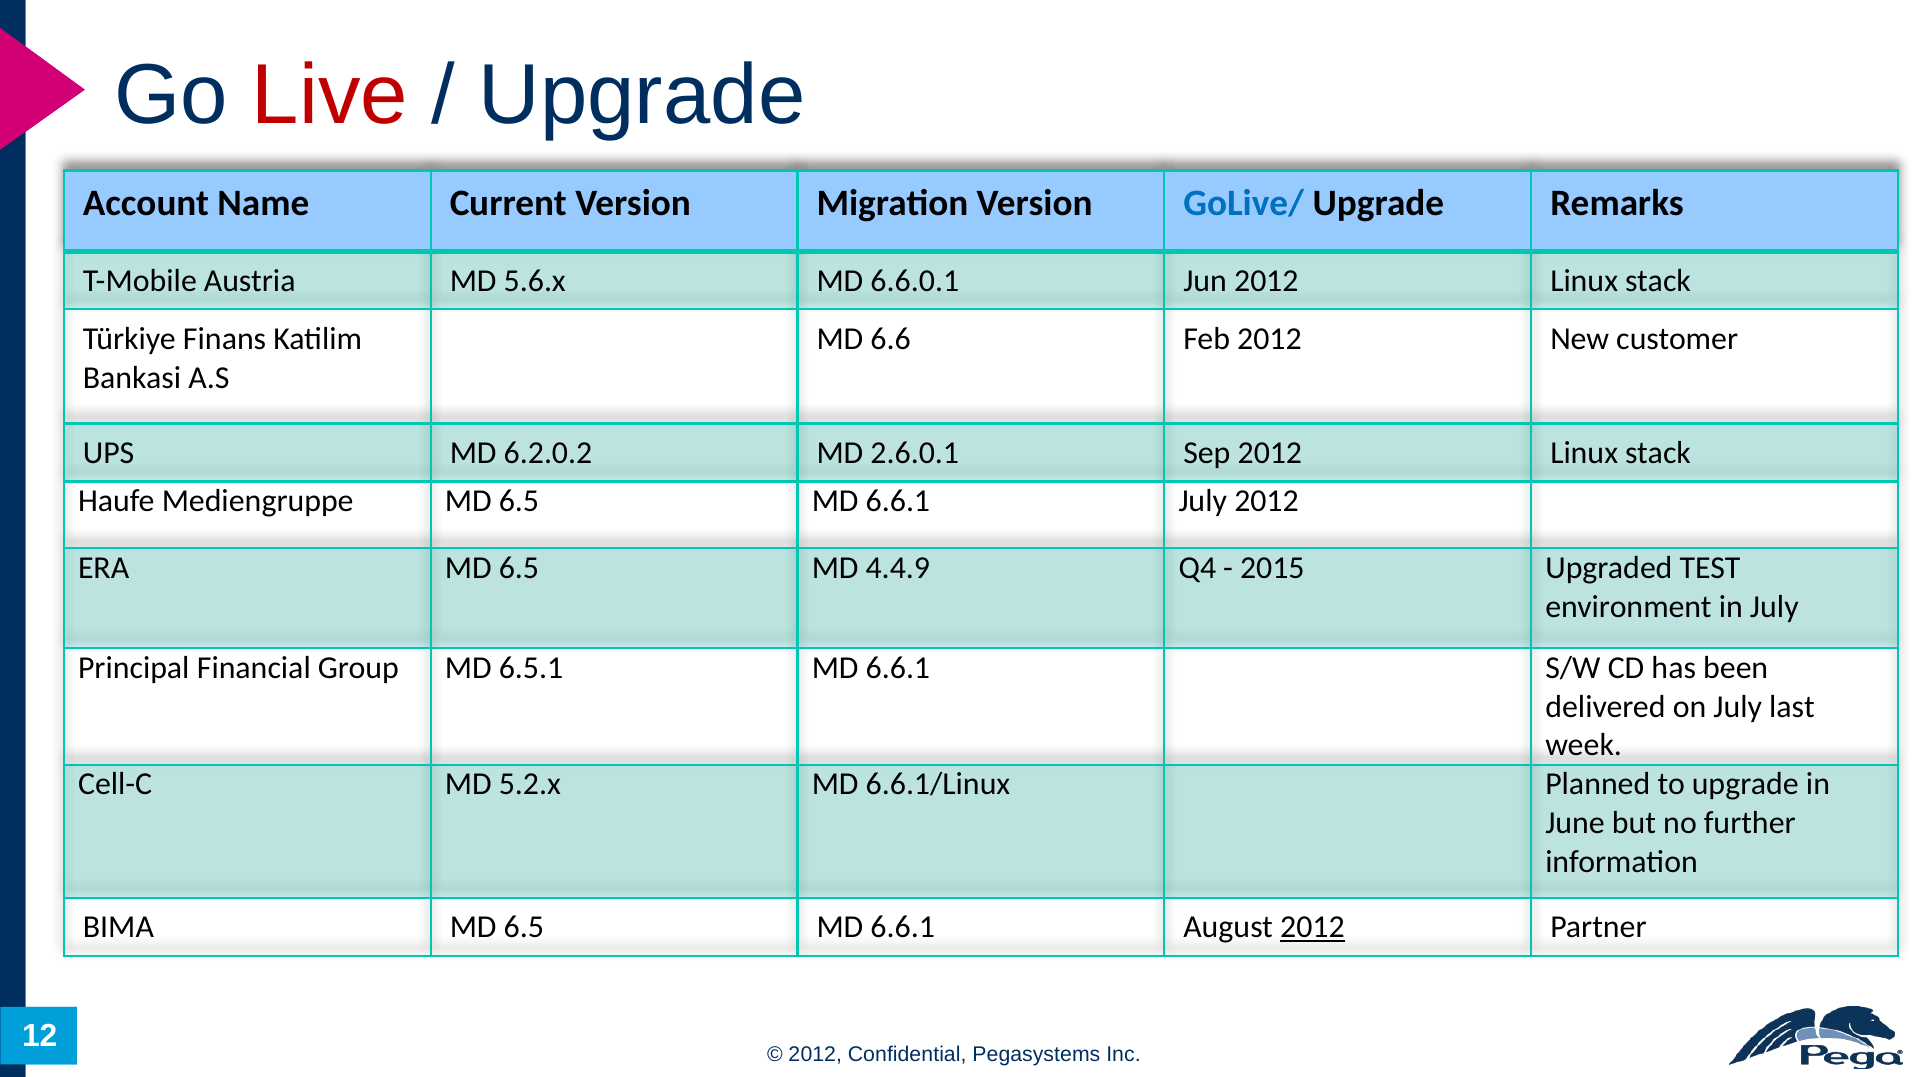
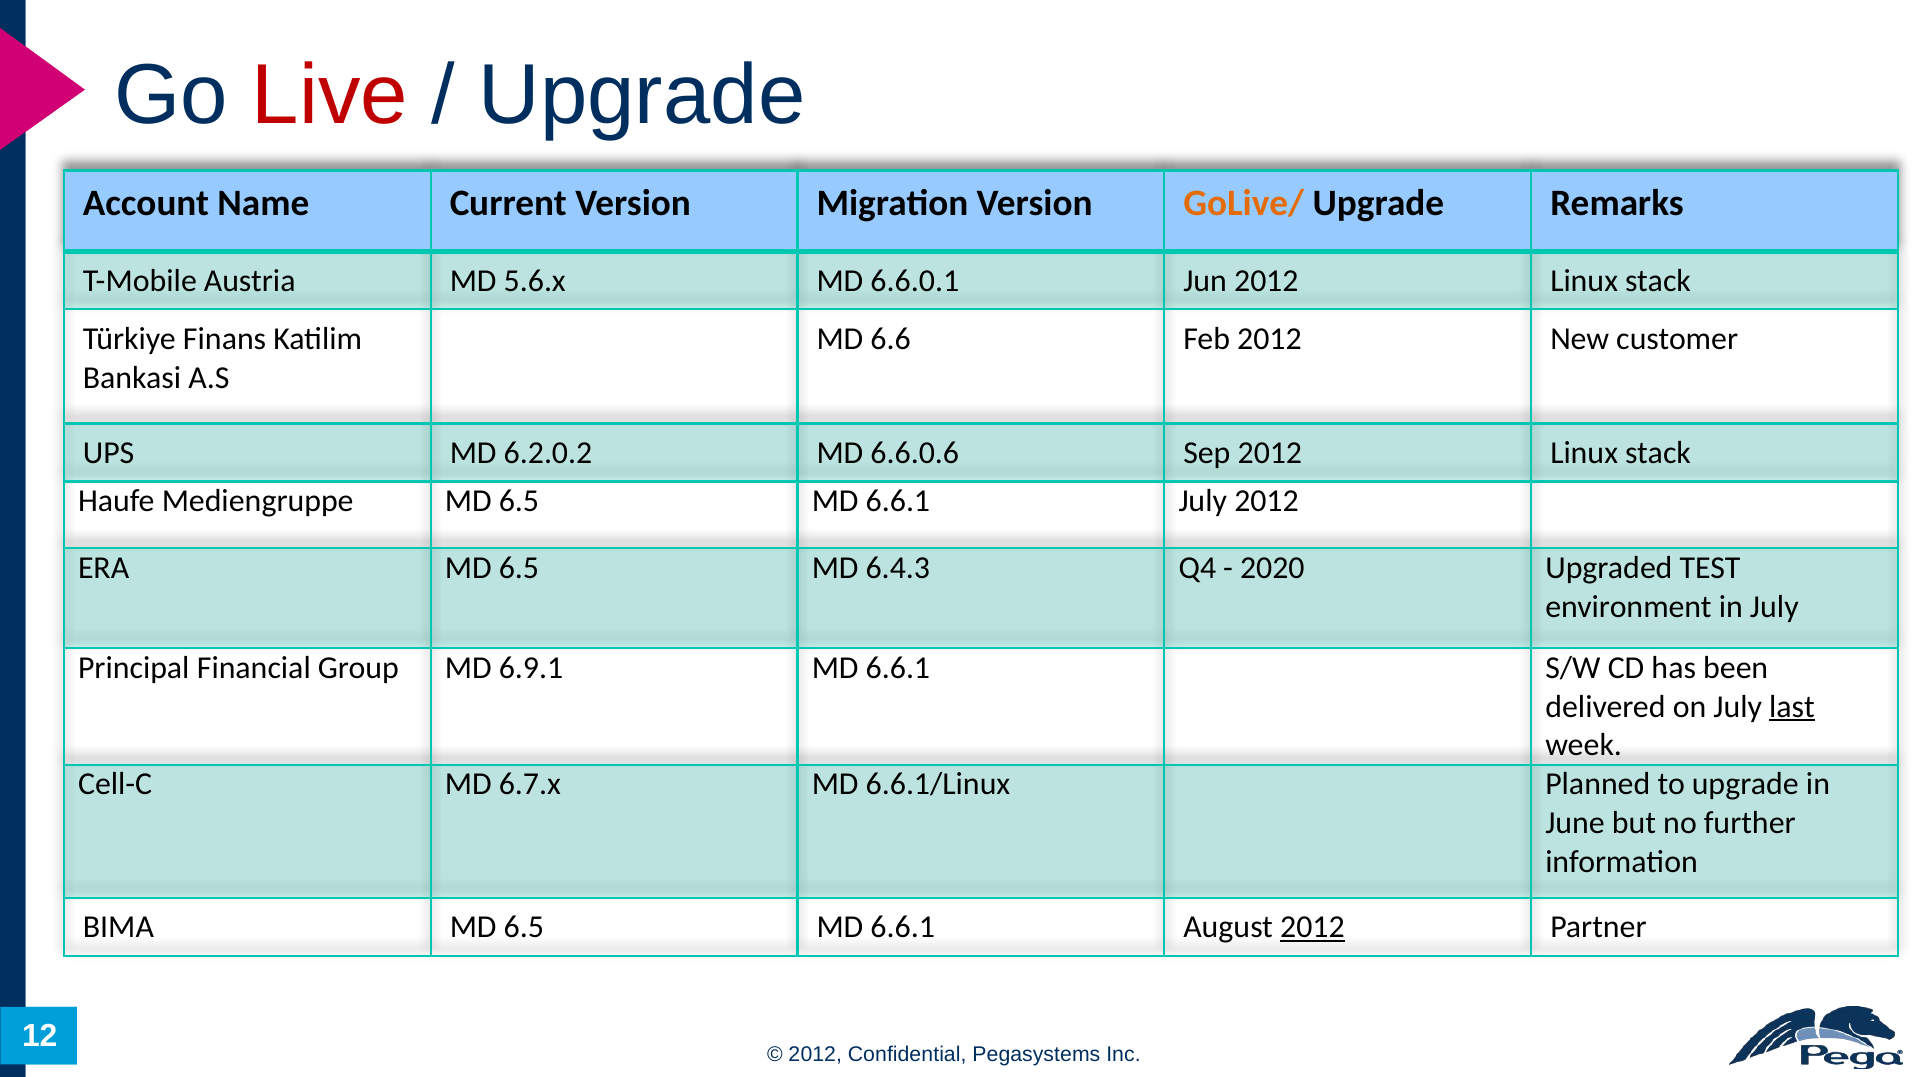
GoLive/ colour: blue -> orange (1244, 203)
2.6.0.1: 2.6.0.1 -> 6.6.0.6 (915, 453)
4.4.9: 4.4.9 -> 6.4.3 (898, 568)
2015: 2015 -> 2020 (1272, 568)
6.5.1: 6.5.1 -> 6.9.1 (531, 667)
last underline: none -> present (1792, 706)
5.2.x: 5.2.x -> 6.7.x (530, 784)
